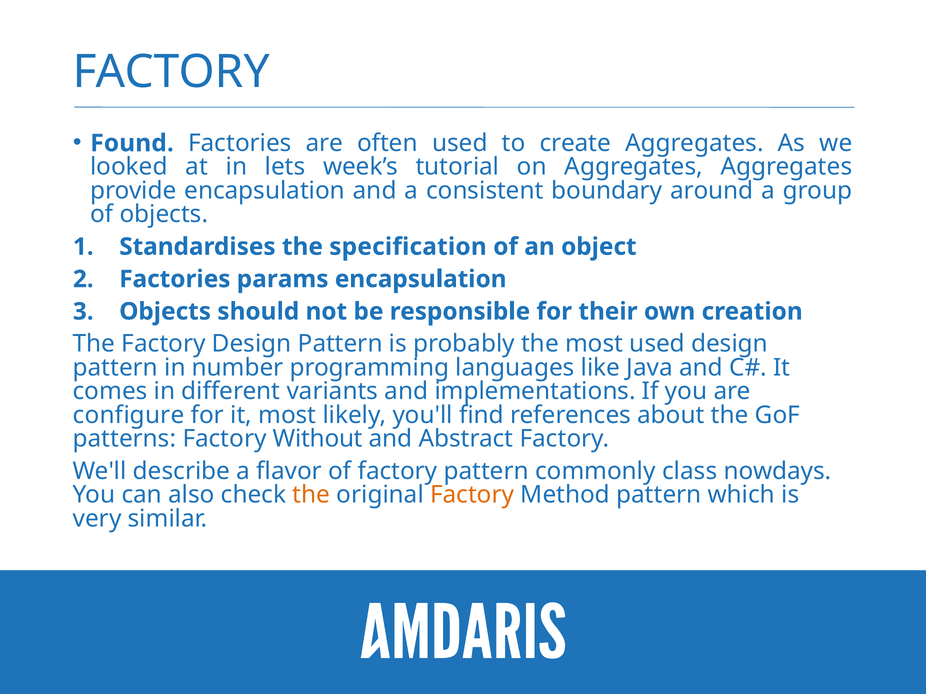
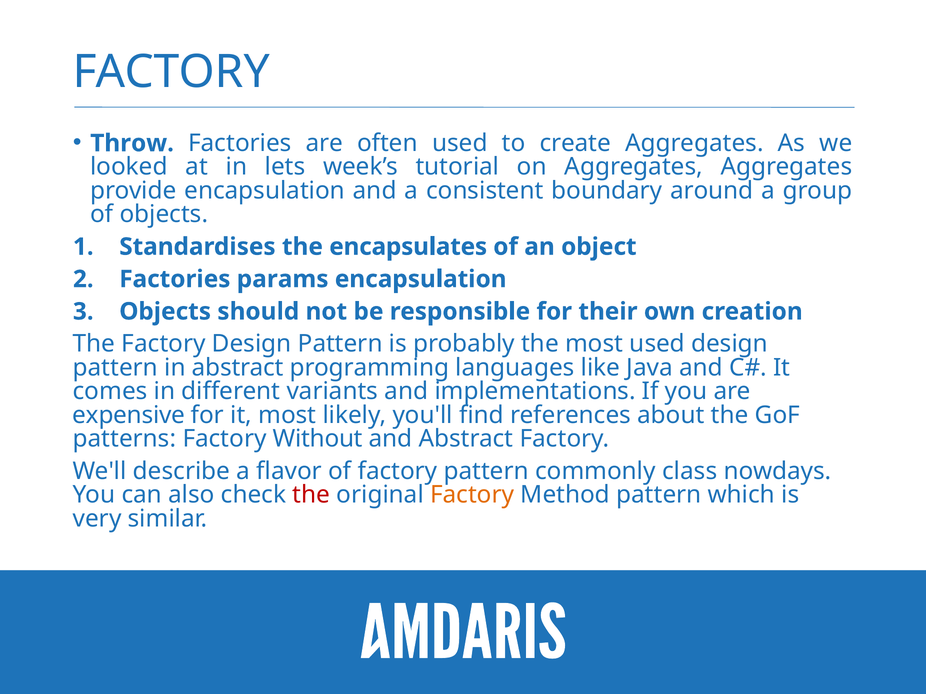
Found: Found -> Throw (132, 143)
specification: specification -> encapsulates (408, 247)
in number: number -> abstract (238, 368)
configure: configure -> expensive (129, 415)
the colour: orange -> red (311, 495)
